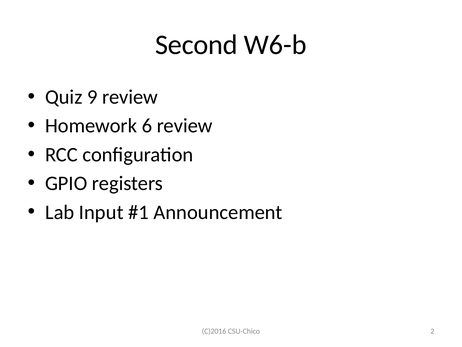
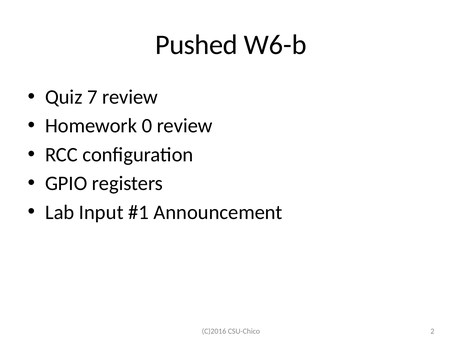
Second: Second -> Pushed (196, 45)
9: 9 -> 7 (92, 97)
6: 6 -> 0 (147, 126)
